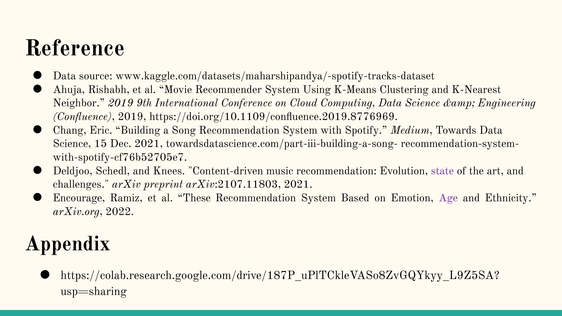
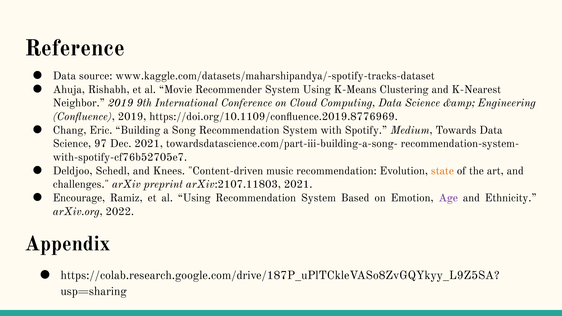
15: 15 -> 97 (101, 144)
state colour: purple -> orange (442, 171)
al These: These -> Using (194, 198)
